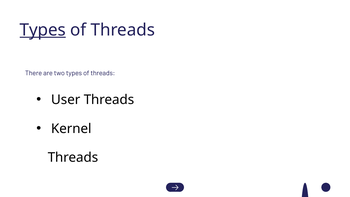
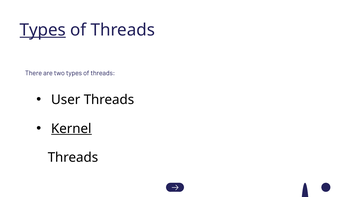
Kernel underline: none -> present (71, 129)
